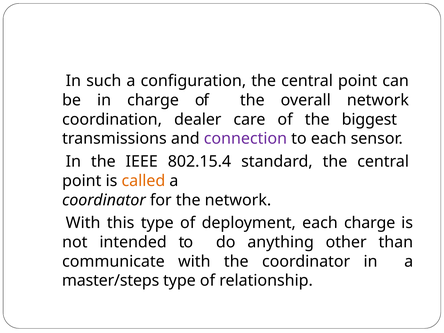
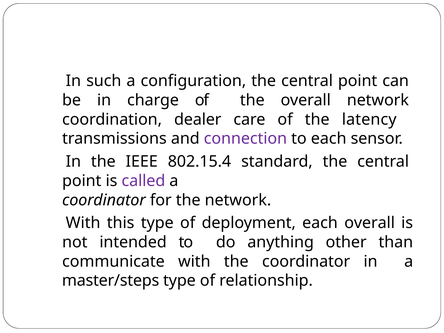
biggest: biggest -> latency (369, 119)
called colour: orange -> purple (143, 181)
each charge: charge -> overall (370, 223)
